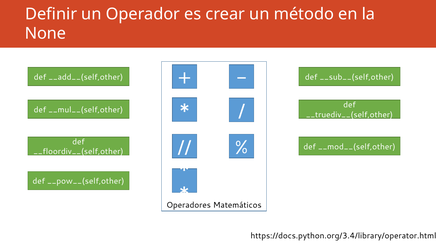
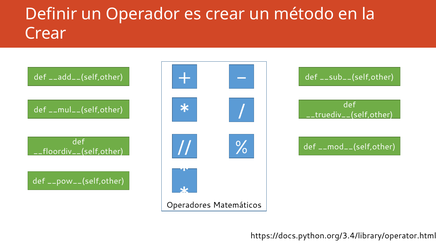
None: None -> Crear (46, 34)
